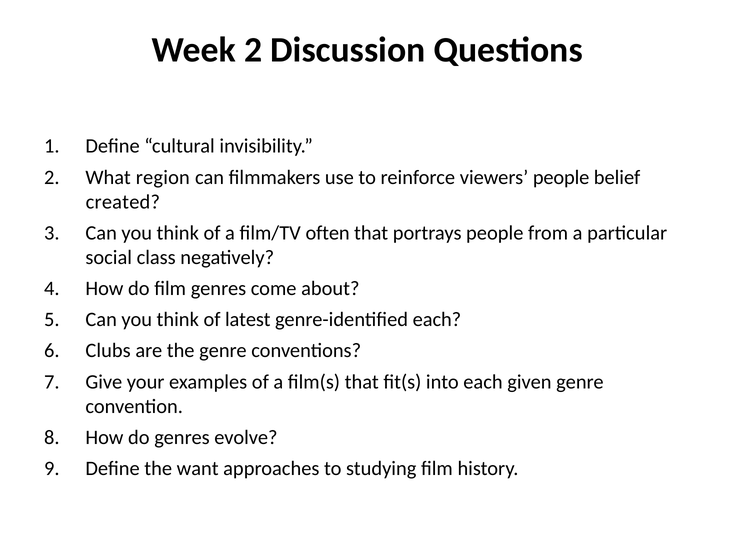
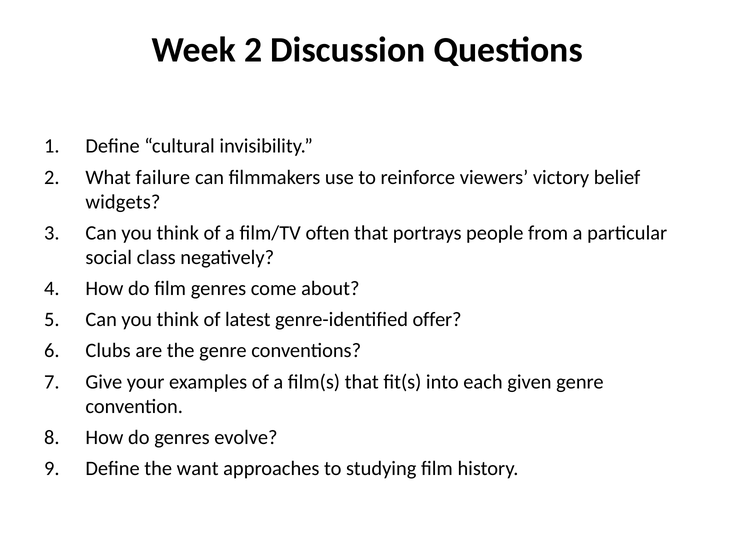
region: region -> failure (163, 177)
viewers people: people -> victory (561, 177)
created: created -> widgets (123, 202)
genre-identified each: each -> offer (437, 319)
